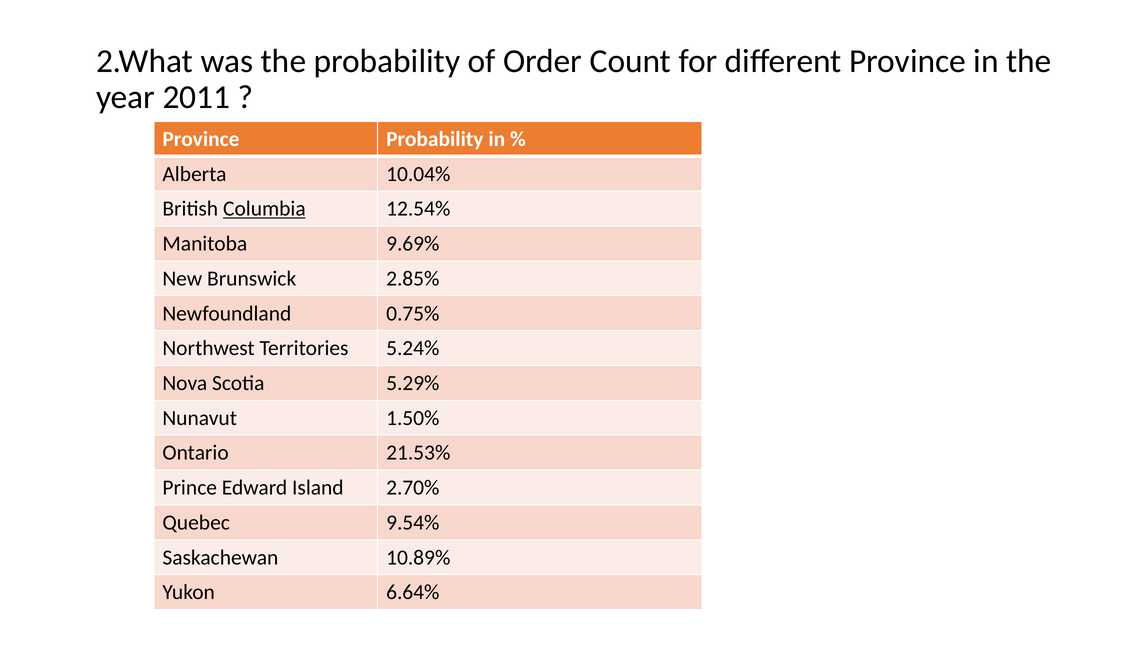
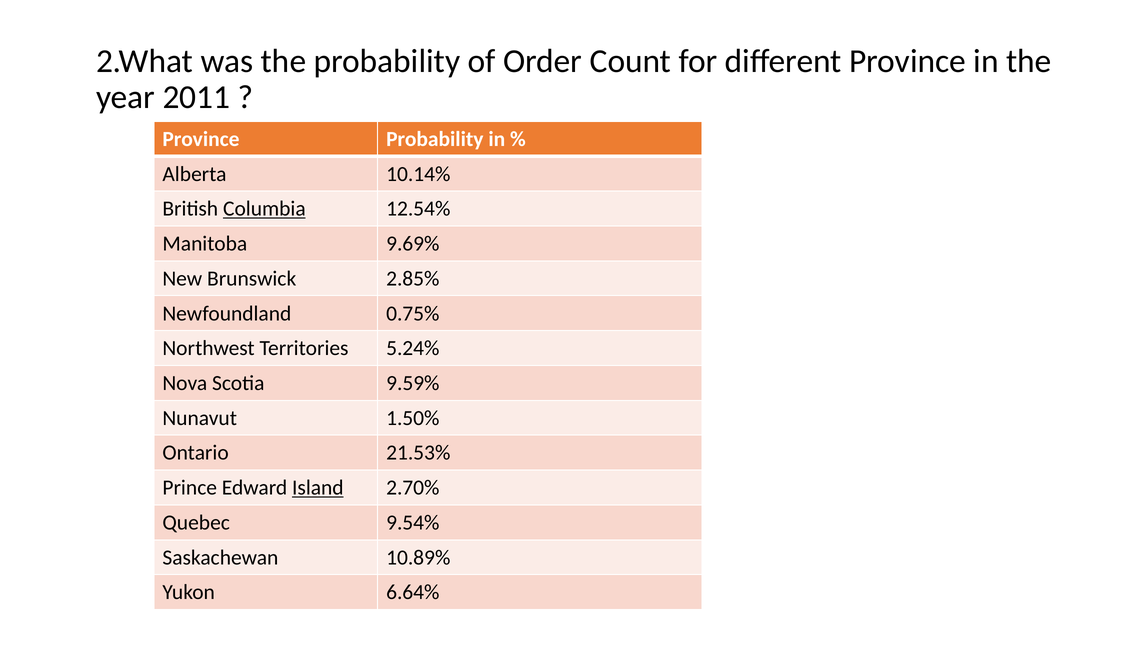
10.04%: 10.04% -> 10.14% (418, 174)
5.29%: 5.29% -> 9.59% (413, 383)
Island underline: none -> present (318, 488)
